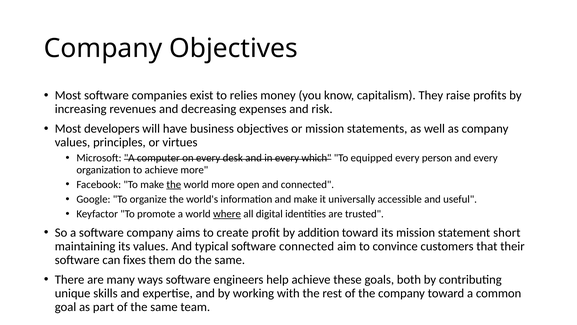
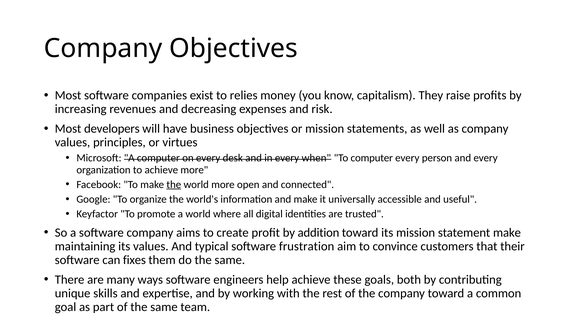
which: which -> when (316, 158)
To equipped: equipped -> computer (372, 158)
where underline: present -> none (227, 214)
statement short: short -> make (507, 232)
software connected: connected -> frustration (307, 246)
